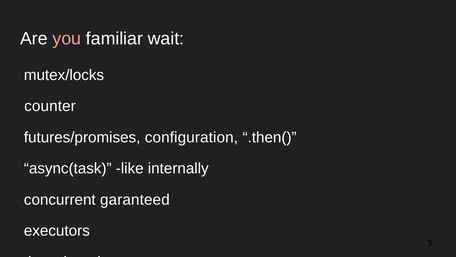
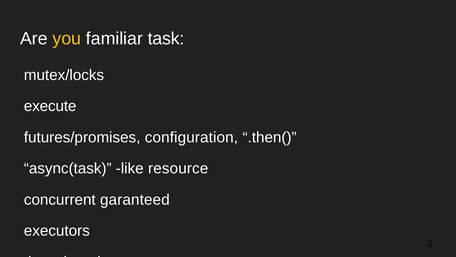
you colour: pink -> yellow (67, 39)
wait: wait -> task (166, 39)
counter: counter -> execute (50, 106)
internally: internally -> resource (178, 168)
